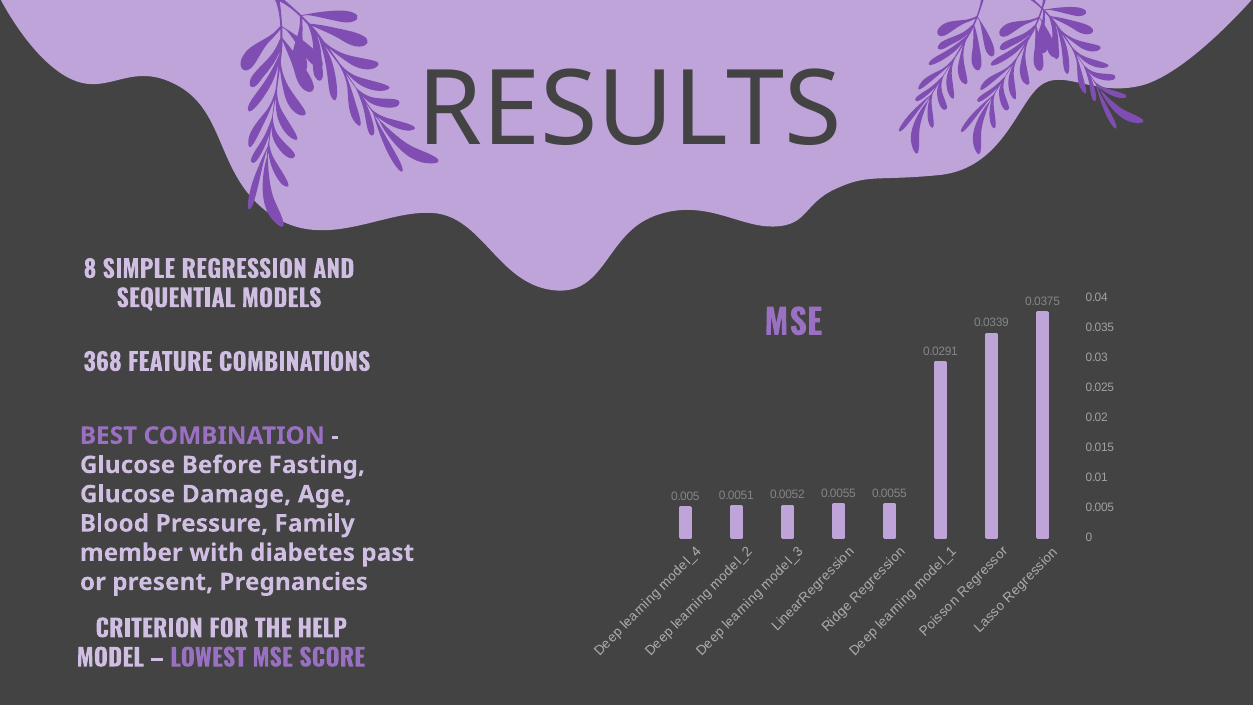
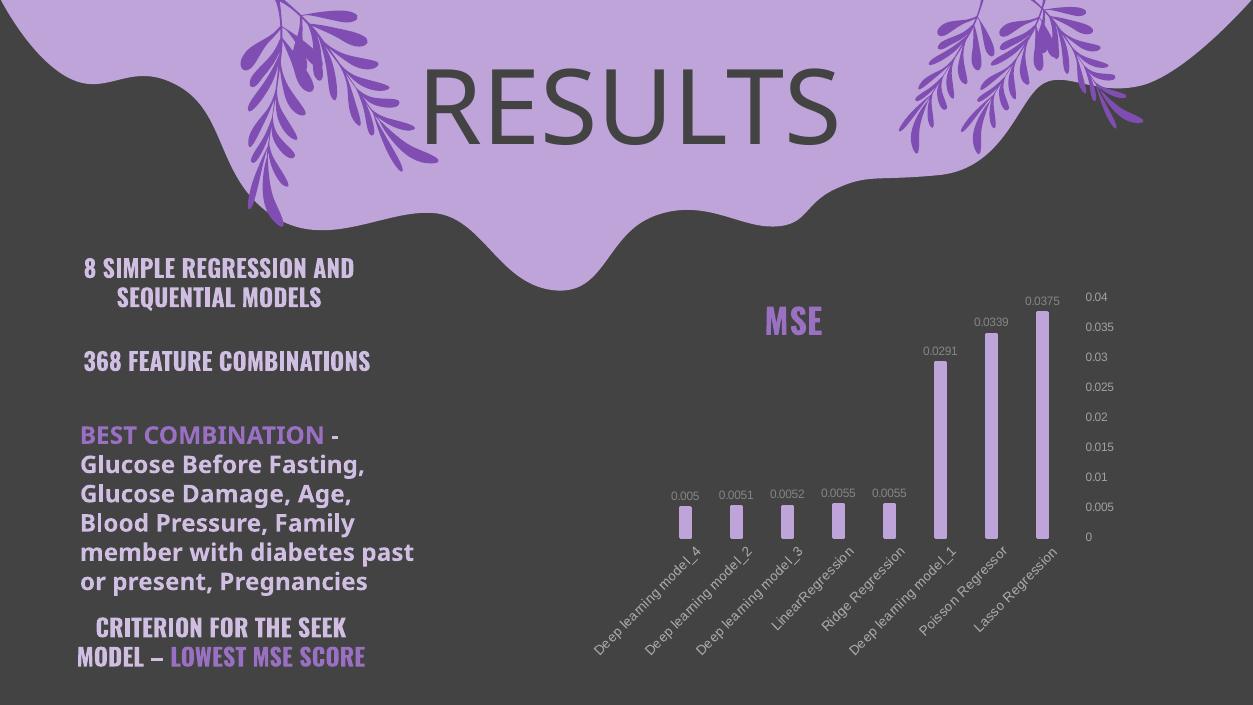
HELP: HELP -> SEEK (322, 629)
